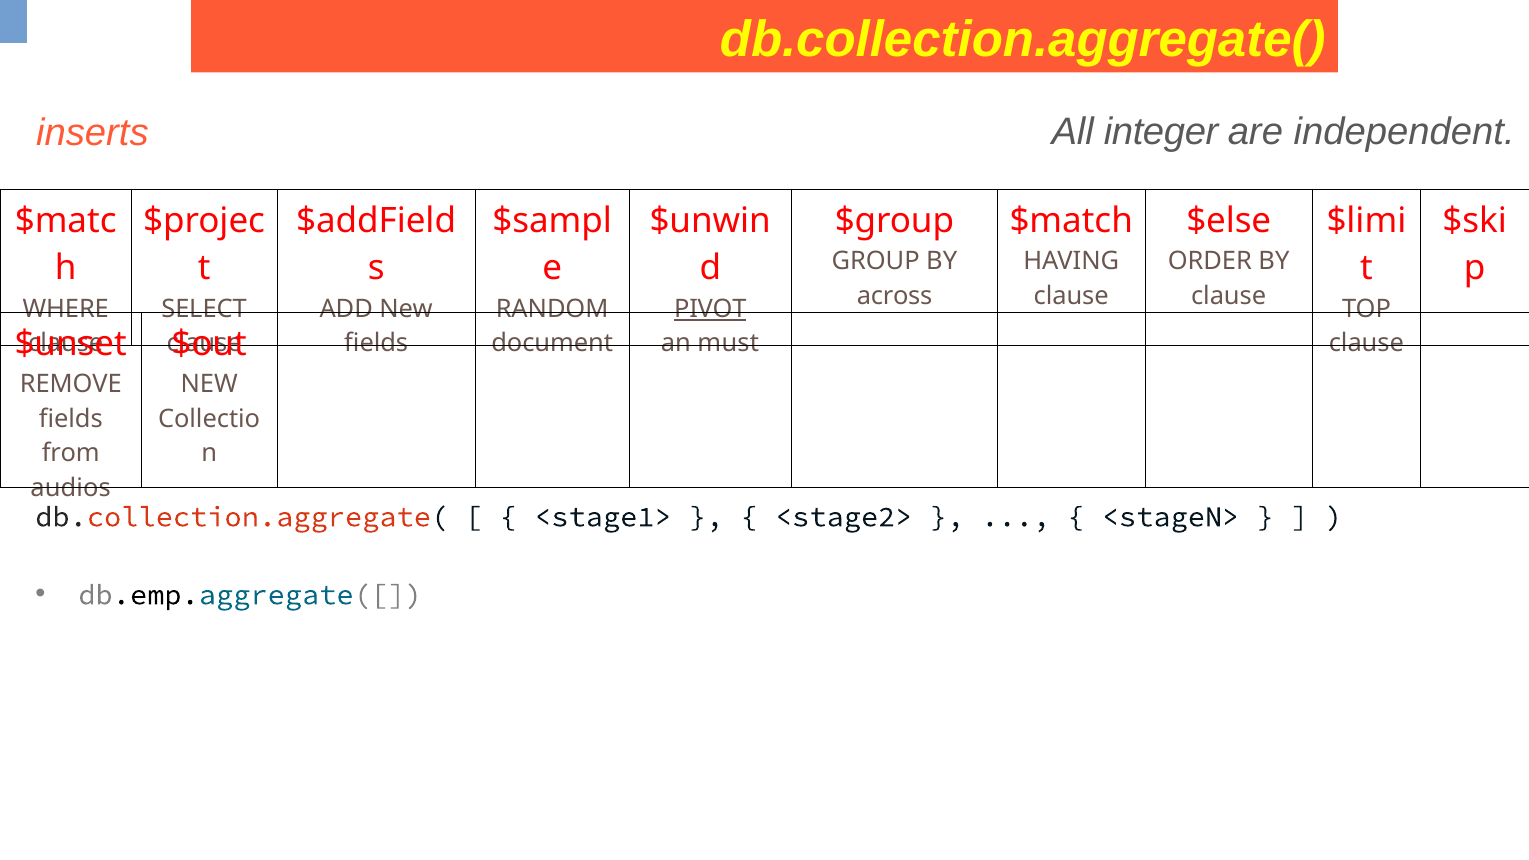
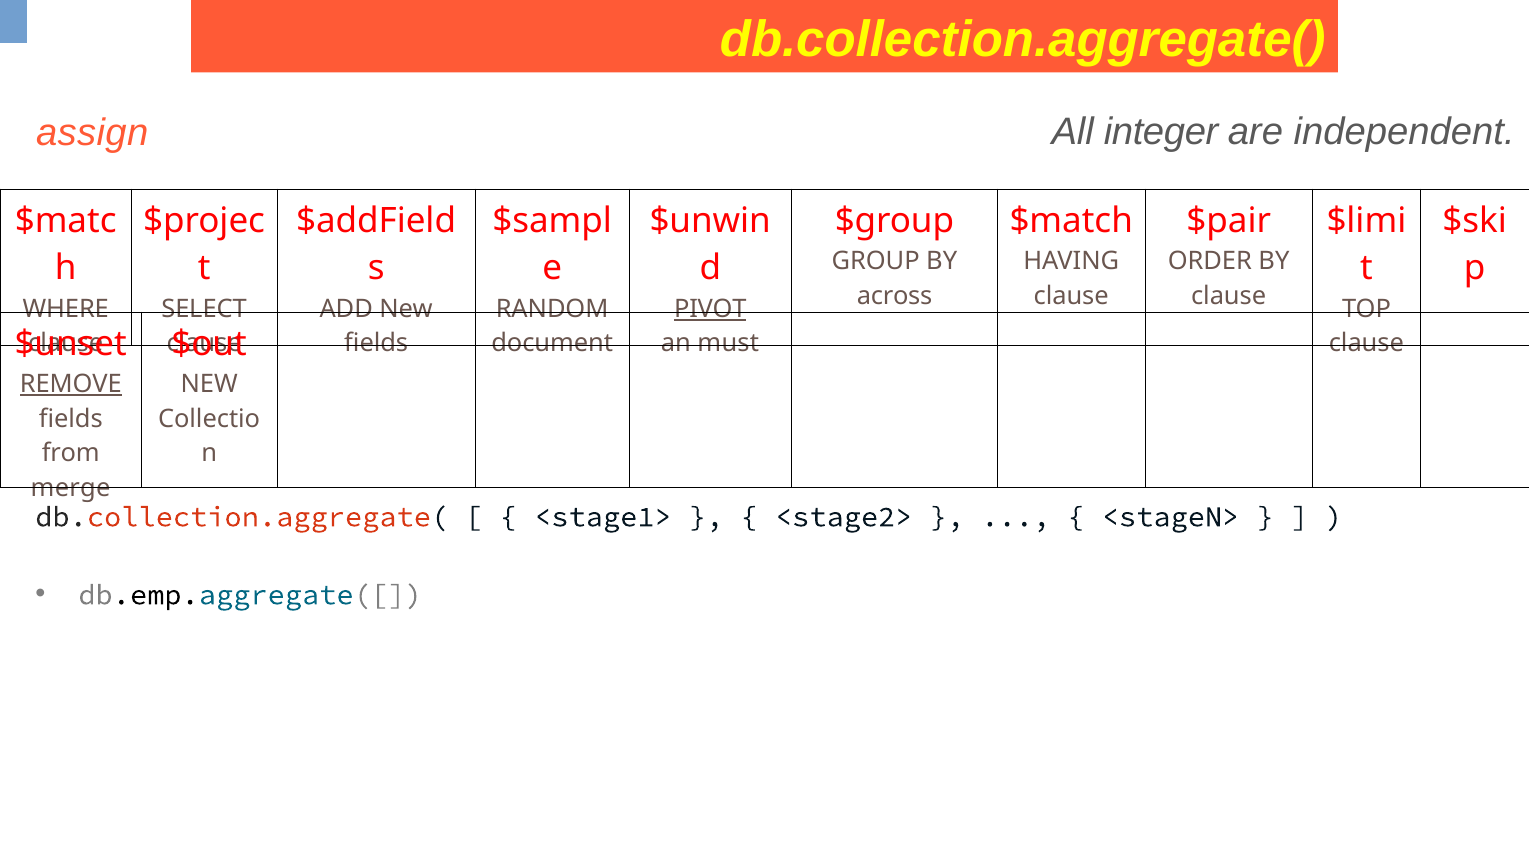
inserts: inserts -> assign (92, 132)
$else: $else -> $pair (1229, 221)
REMOVE underline: none -> present (71, 384)
audios: audios -> merge (71, 488)
